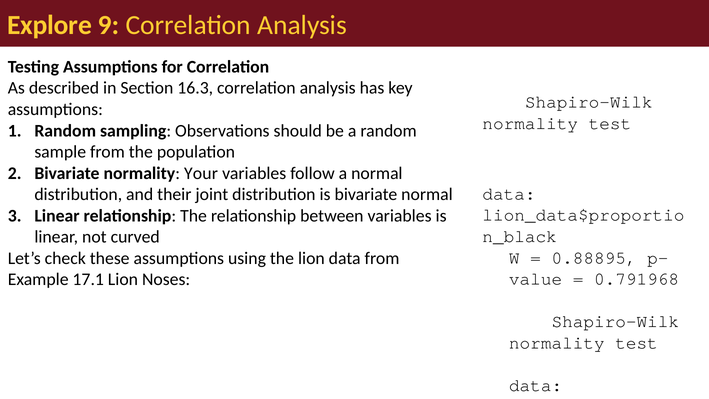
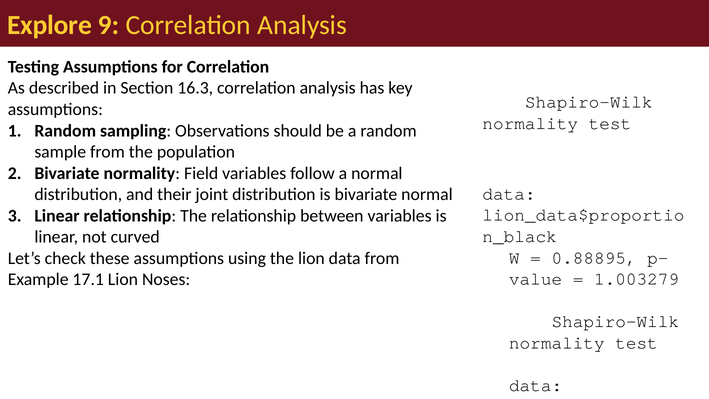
Your: Your -> Field (201, 173)
0.791968: 0.791968 -> 1.003279 (637, 279)
